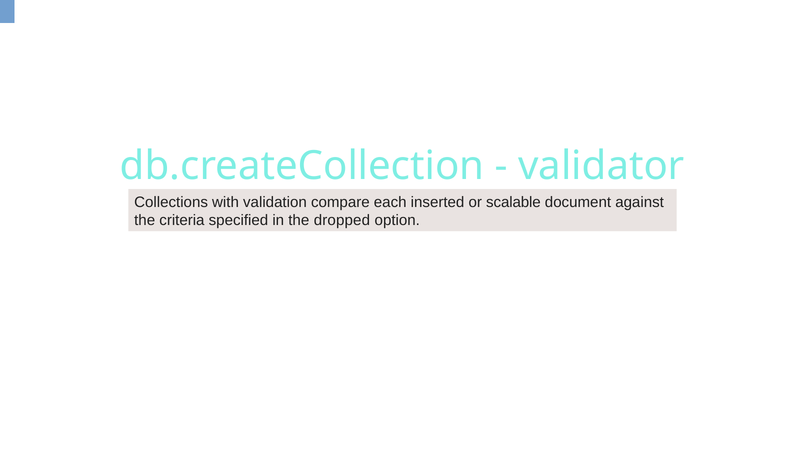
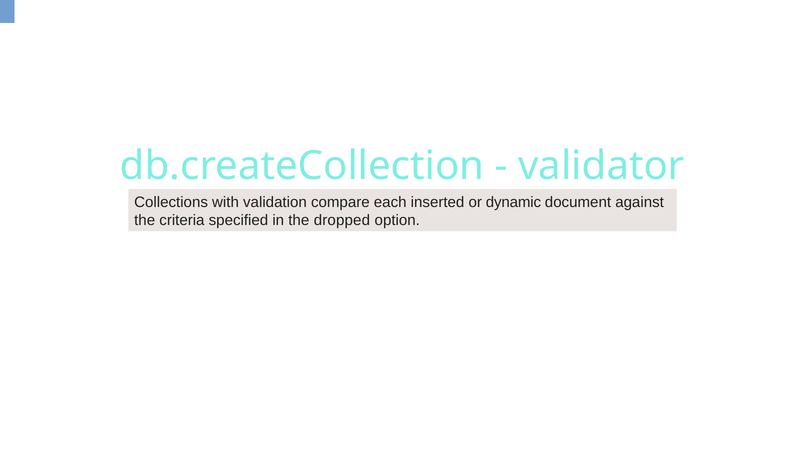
scalable: scalable -> dynamic (513, 202)
